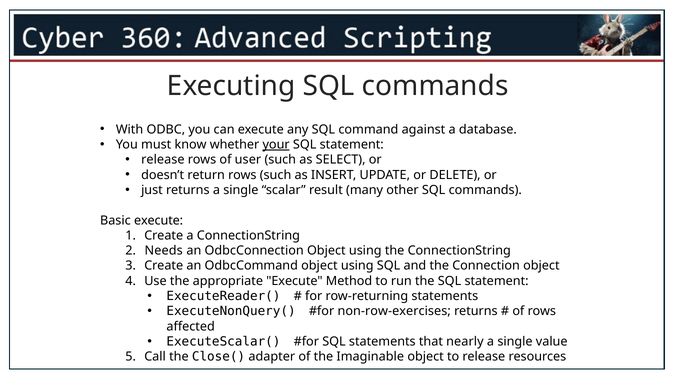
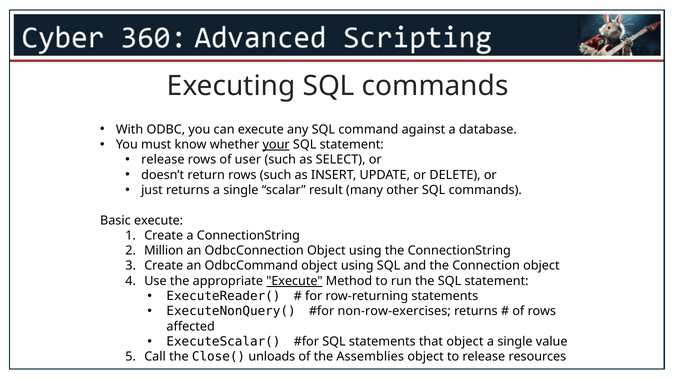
Needs: Needs -> Million (164, 251)
Execute underline: none -> present (294, 281)
that nearly: nearly -> object (465, 342)
adapter: adapter -> unloads (272, 357)
Imaginable: Imaginable -> Assemblies (370, 357)
